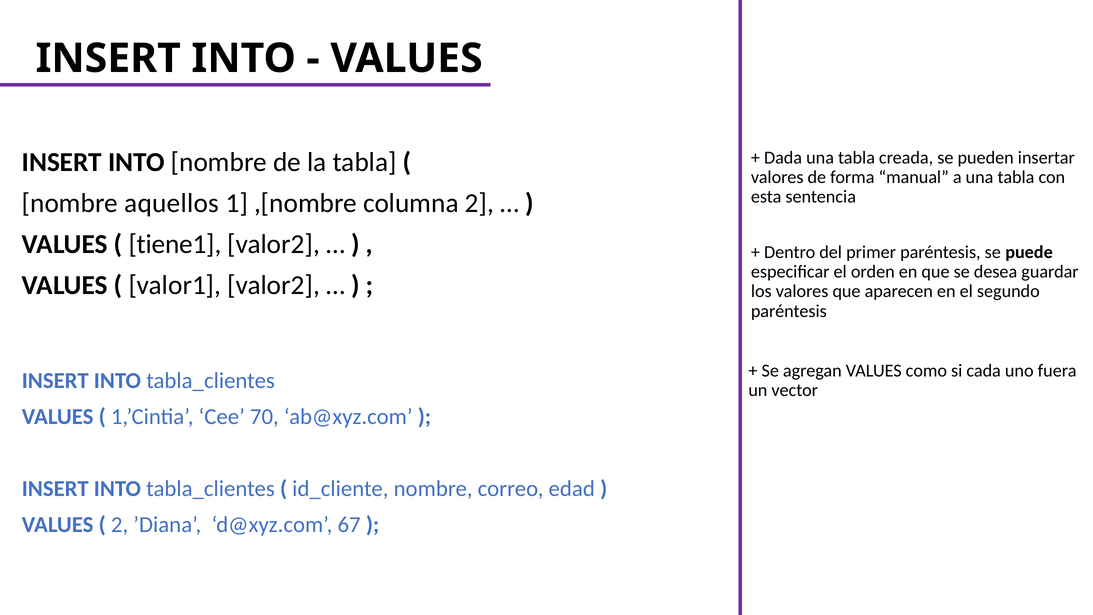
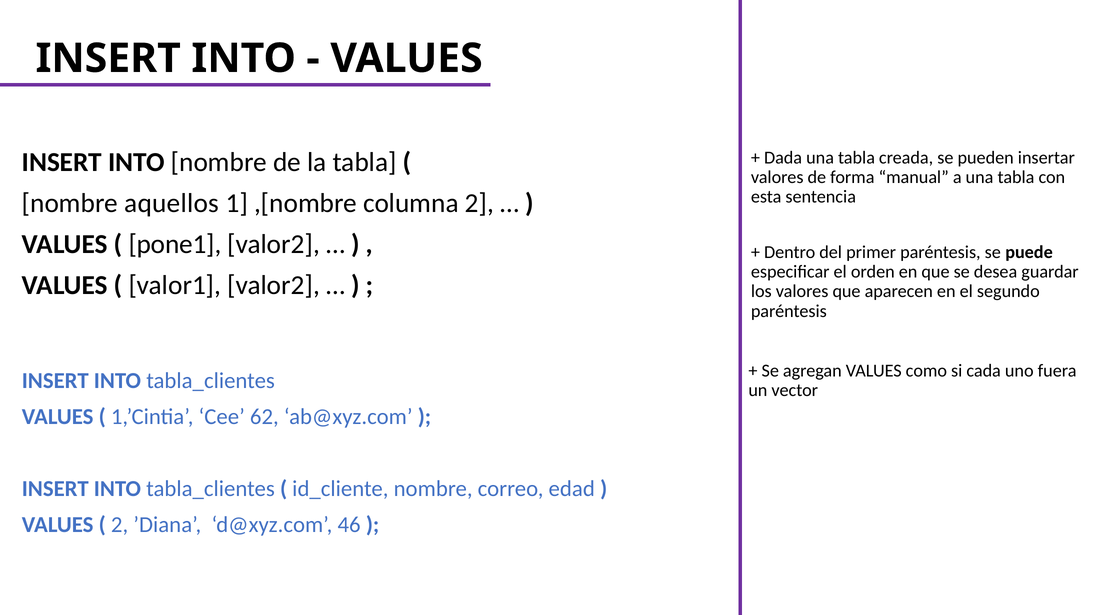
tiene1: tiene1 -> pone1 (175, 244)
70: 70 -> 62 (264, 416)
67: 67 -> 46 (349, 525)
